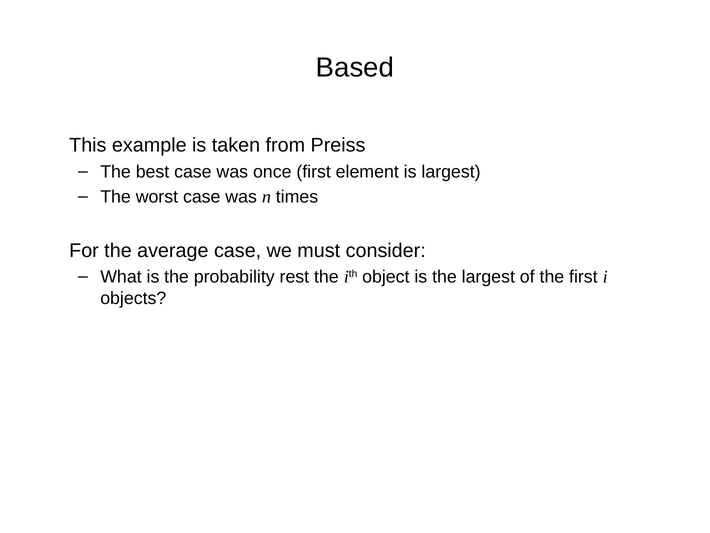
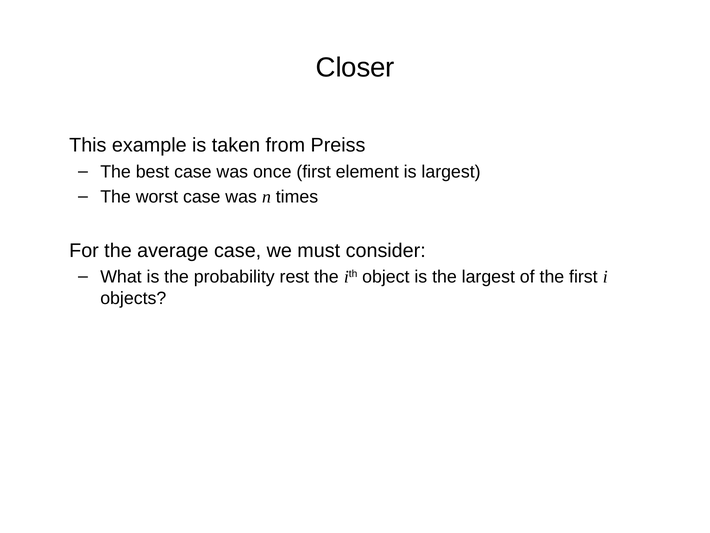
Based: Based -> Closer (355, 68)
